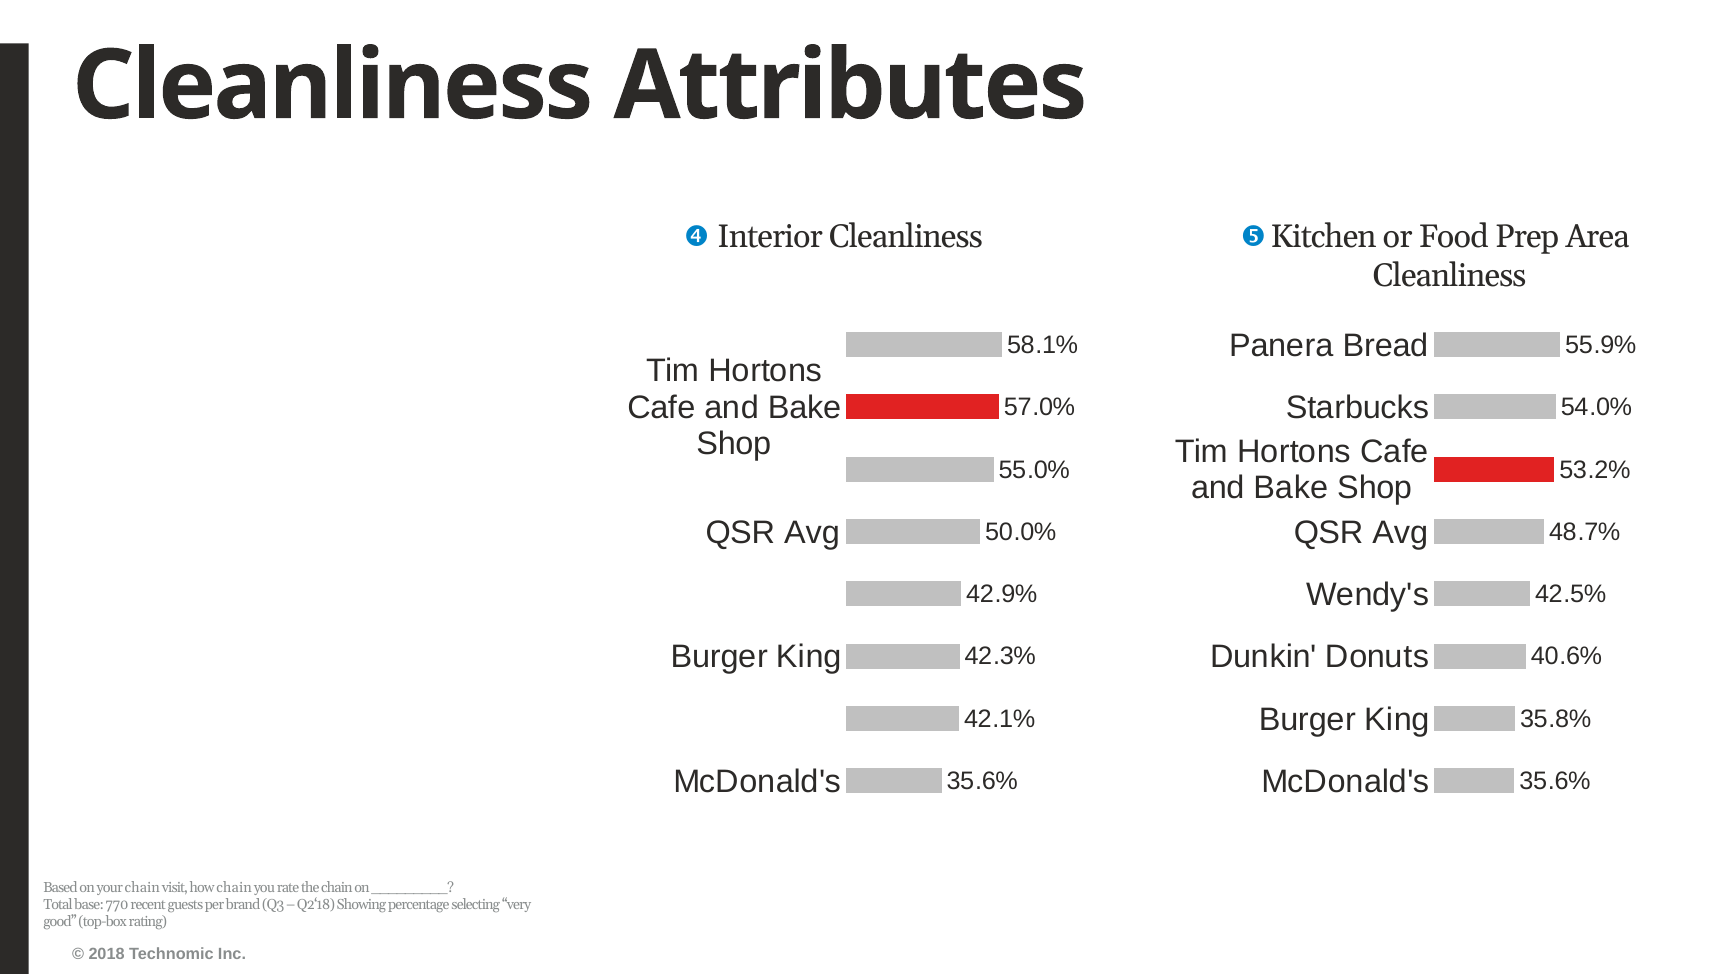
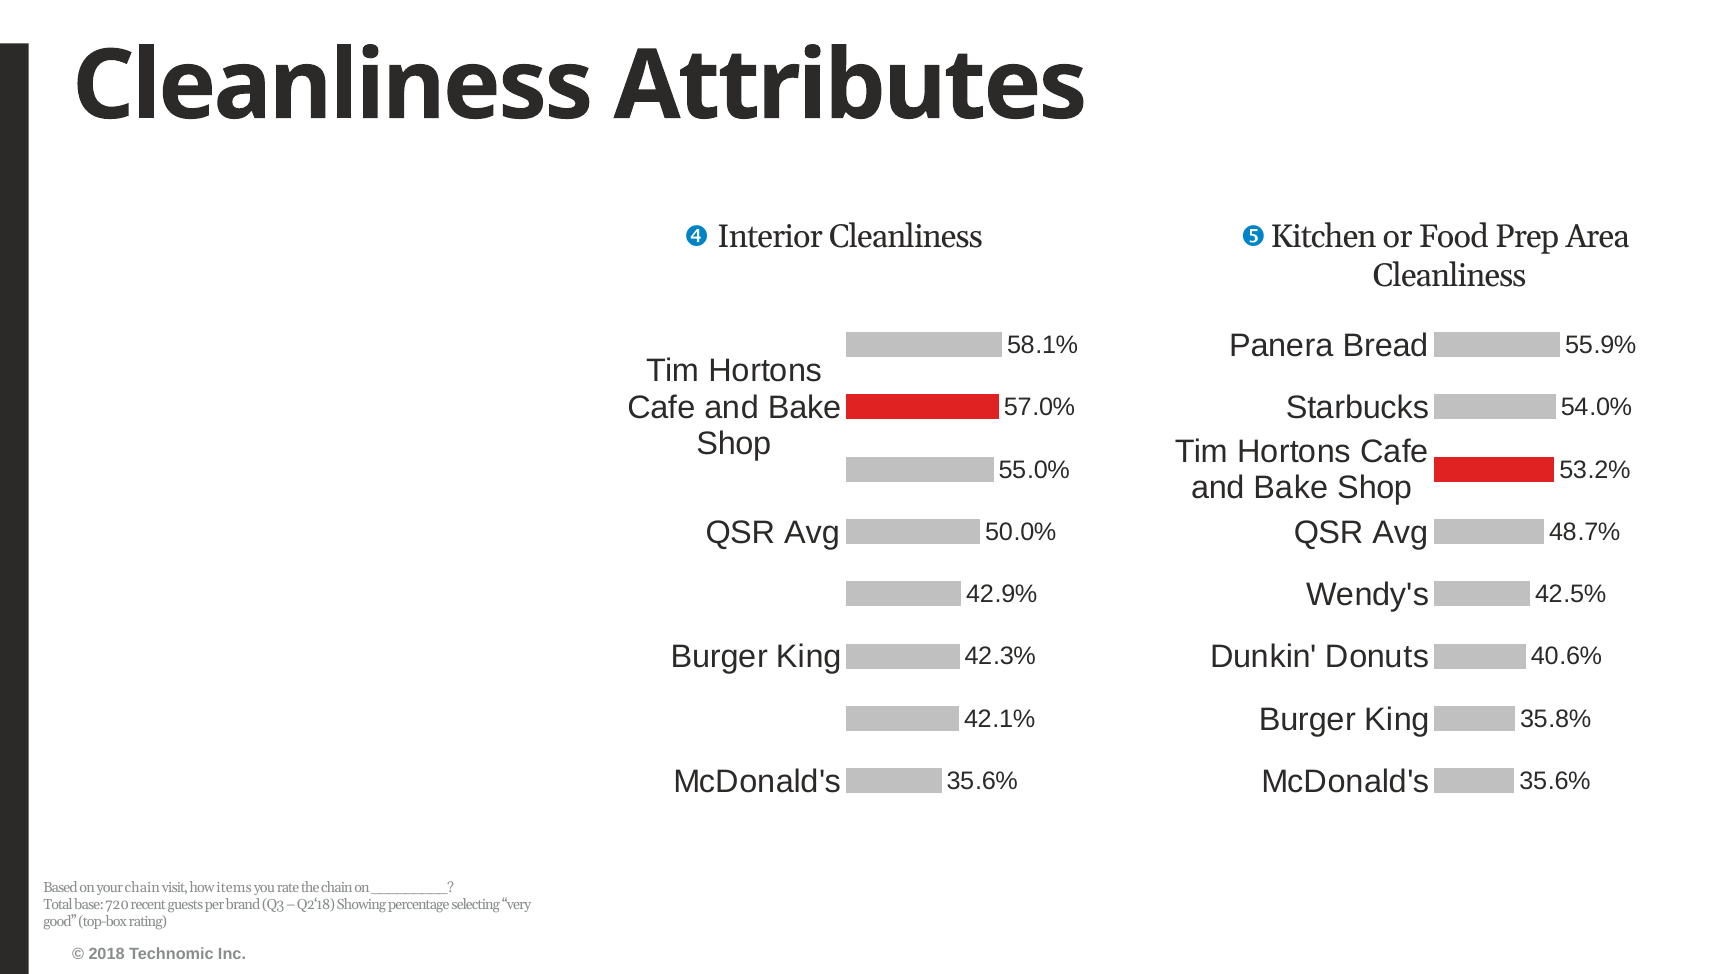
how chain: chain -> items (234, 887)
770: 770 -> 720 (117, 905)
